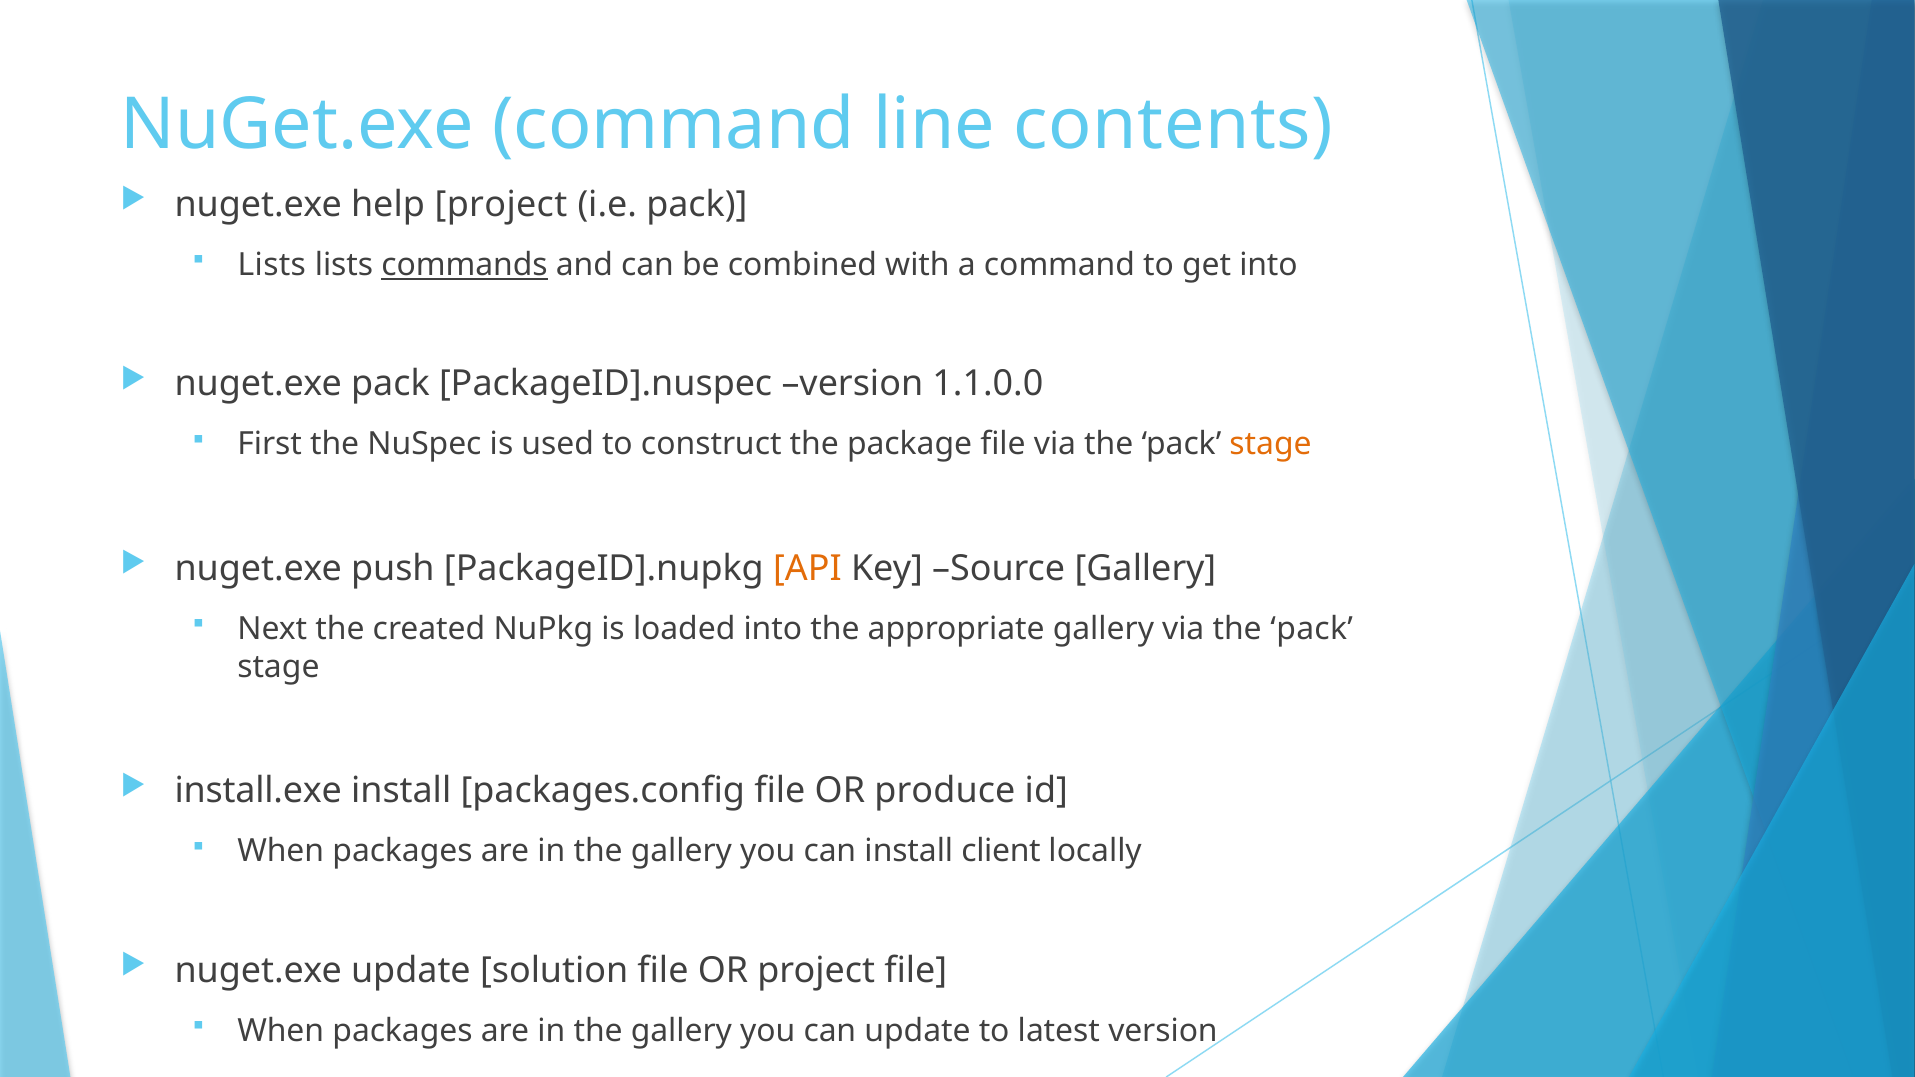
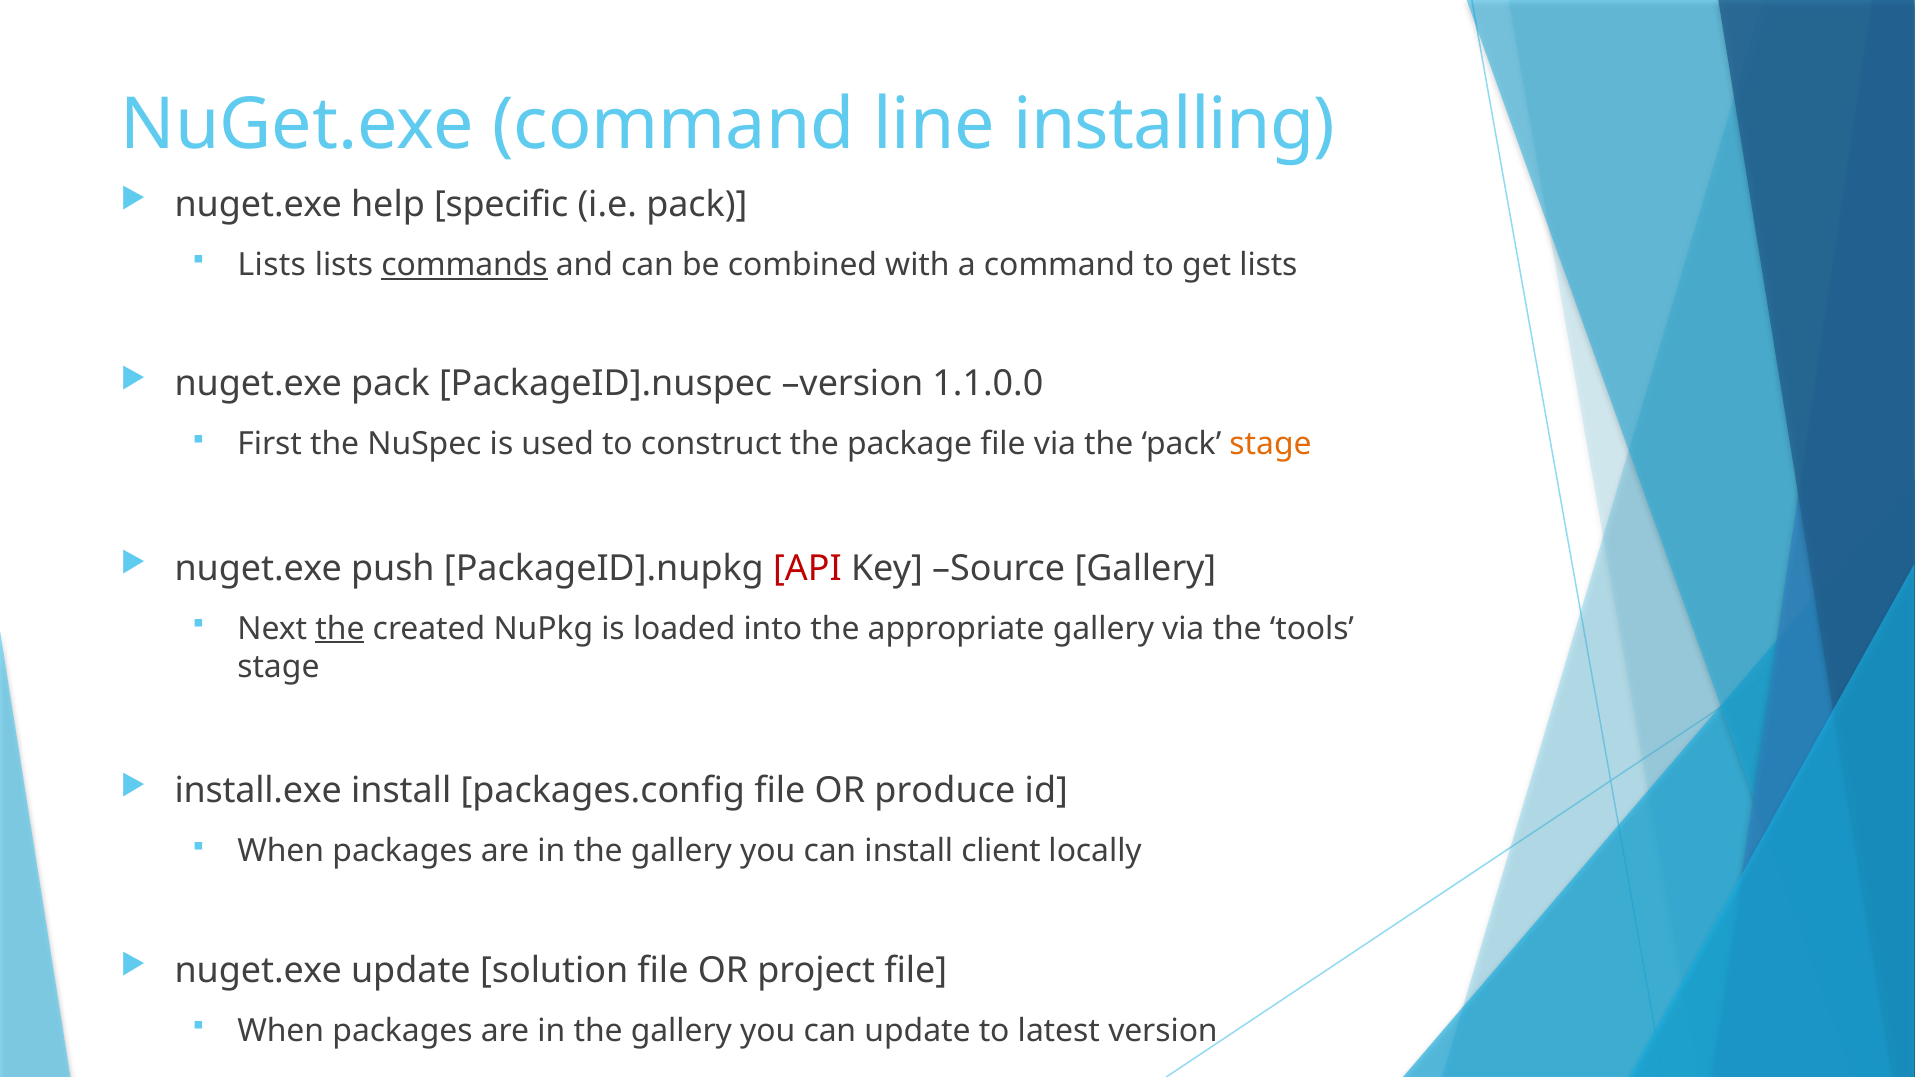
contents: contents -> installing (1174, 125)
help project: project -> specific (501, 205)
get into: into -> lists (1268, 265)
API colour: orange -> red (807, 568)
the underline: none -> present (340, 629)
gallery via the pack: pack -> tools (1312, 629)
